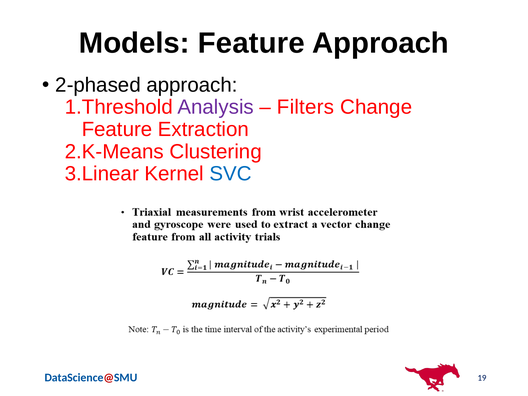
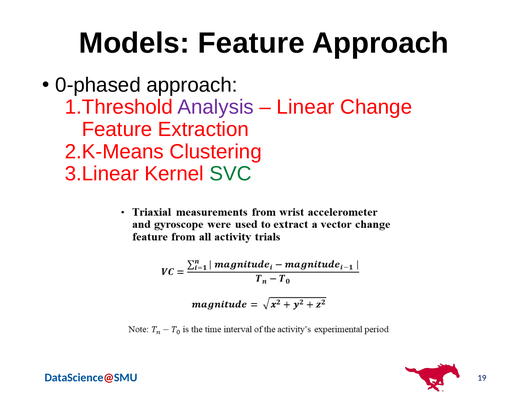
2-phased: 2-phased -> 0-phased (98, 85)
Filters: Filters -> Linear (306, 107)
SVC colour: blue -> green (230, 174)
